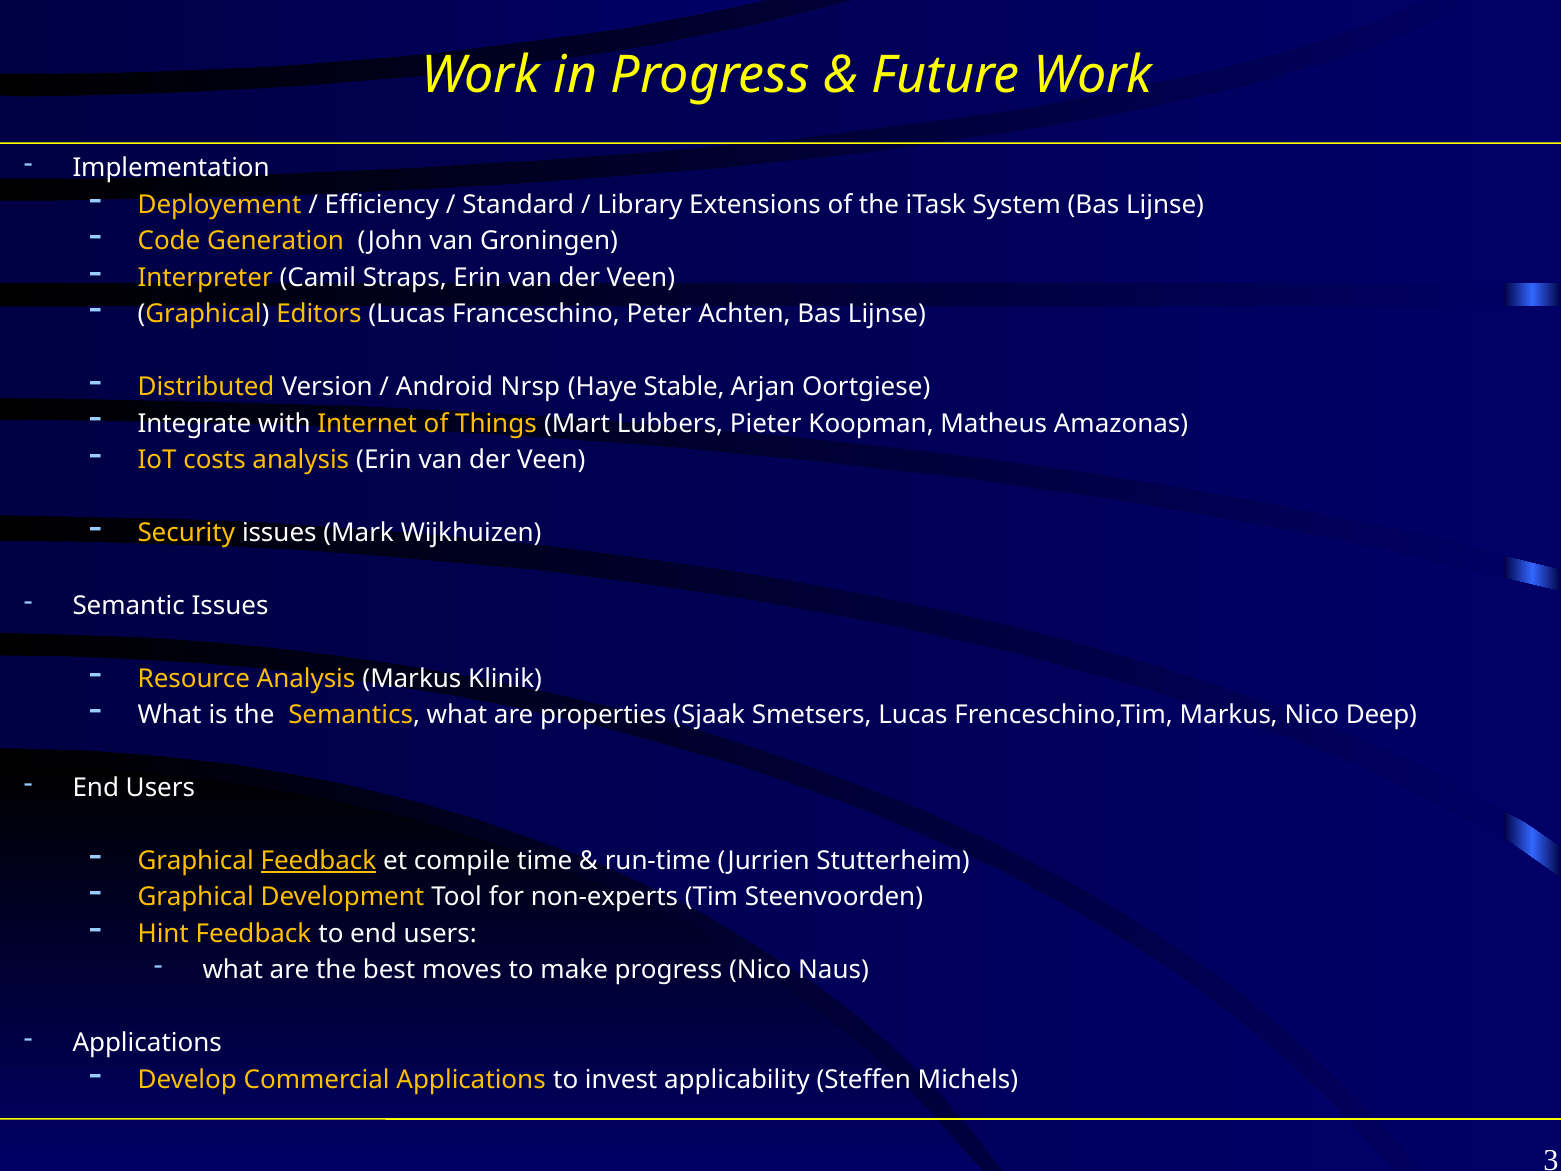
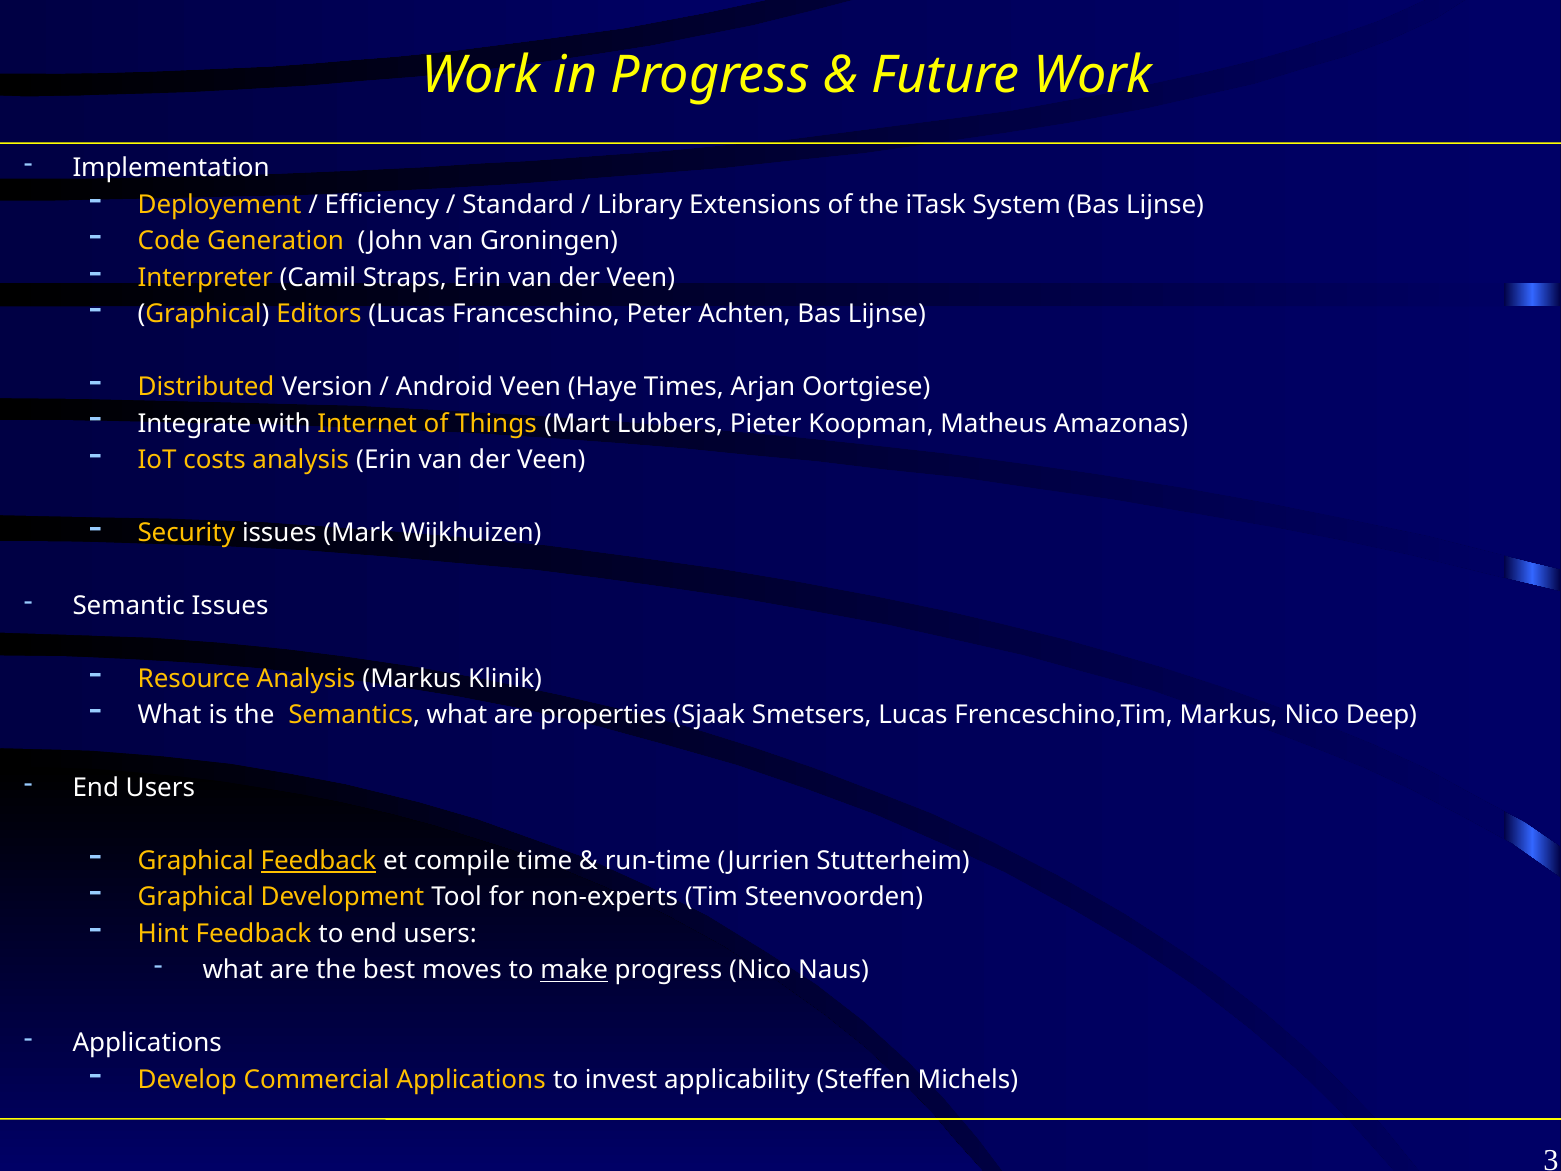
Android Nrsp: Nrsp -> Veen (530, 387)
Stable: Stable -> Times (684, 387)
make underline: none -> present (574, 970)
